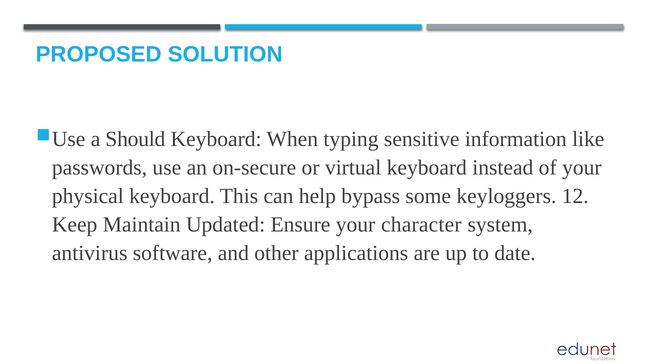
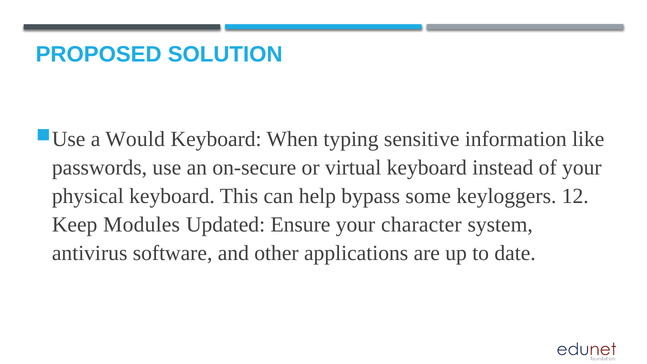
Should: Should -> Would (135, 139)
Maintain: Maintain -> Modules (142, 224)
